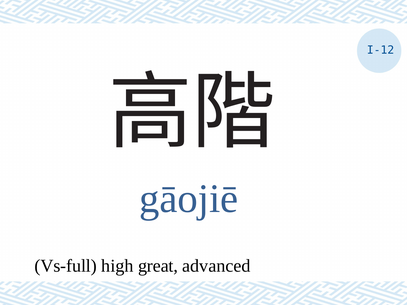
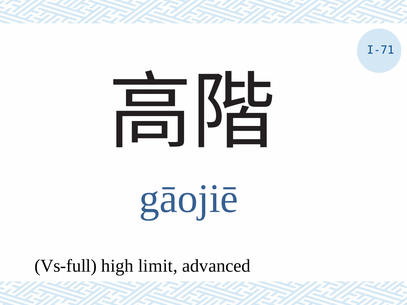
I-12: I-12 -> I-71 (381, 50)
great: great -> limit (158, 266)
